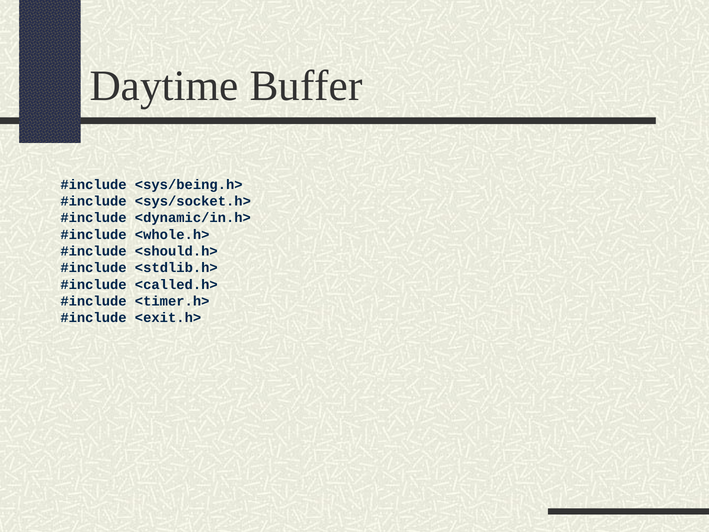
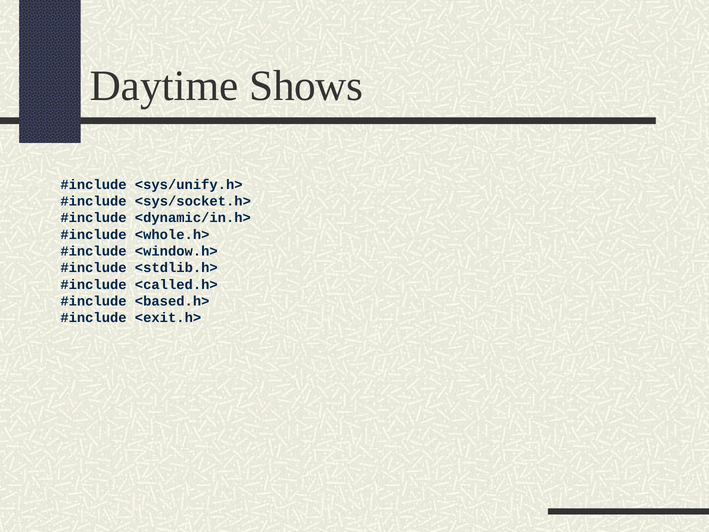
Buffer: Buffer -> Shows (306, 86)
<sys/being.h>: <sys/being.h> -> <sys/unify.h> (189, 184)
<should.h>: <should.h> -> <window.h> (176, 251)
<timer.h>: <timer.h> -> <based.h> (172, 301)
